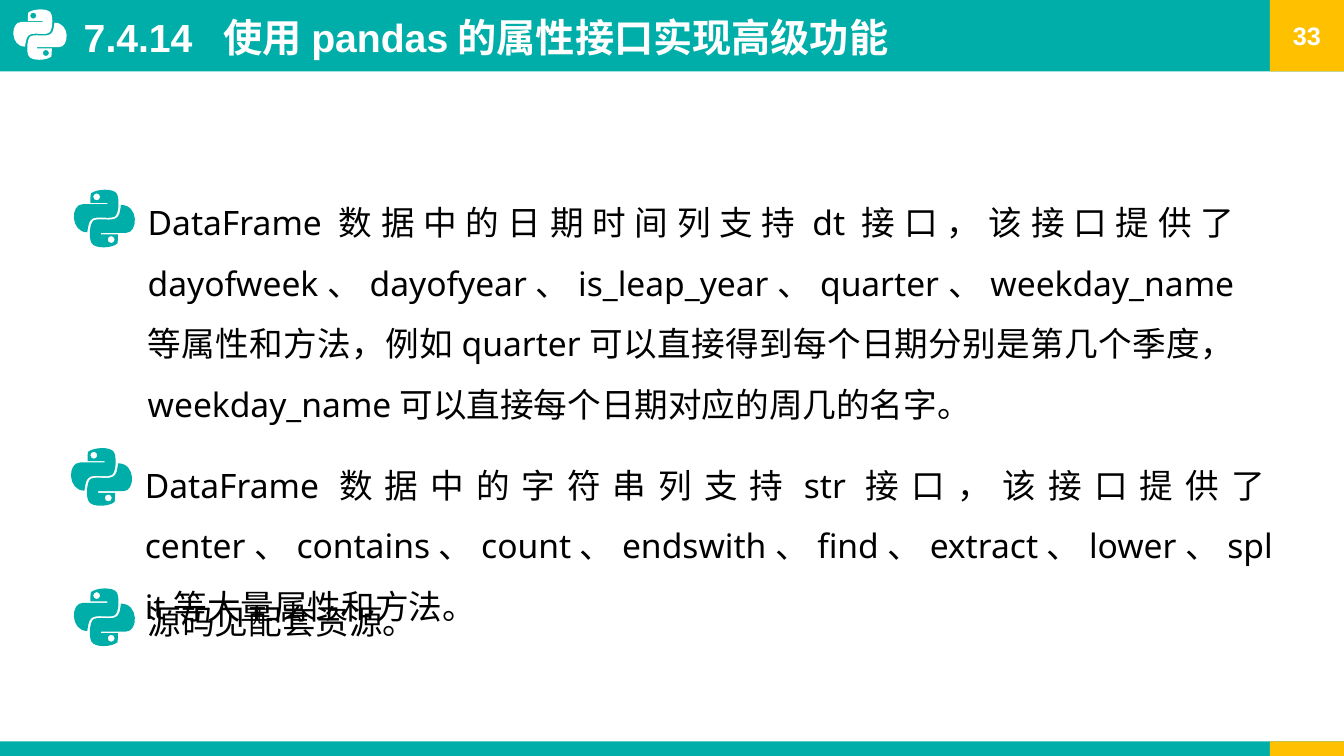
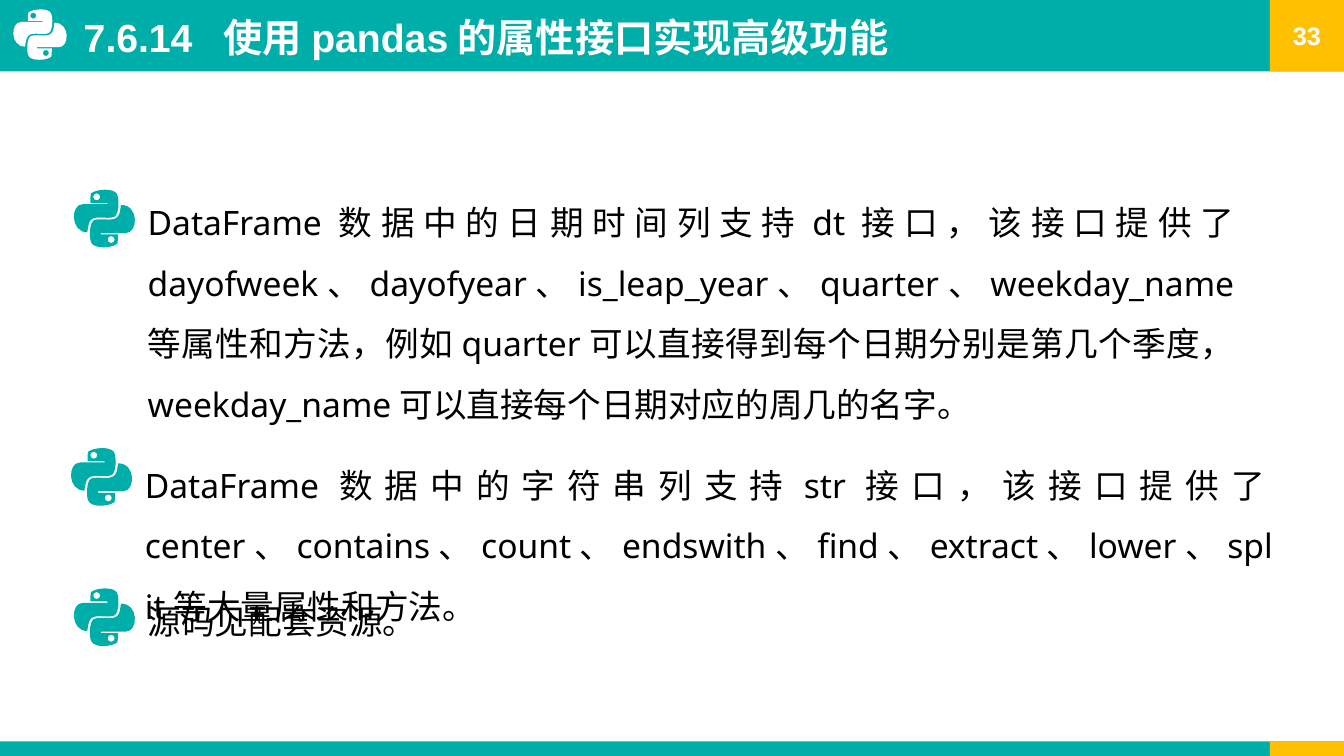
7.4.14: 7.4.14 -> 7.6.14 (138, 40)
